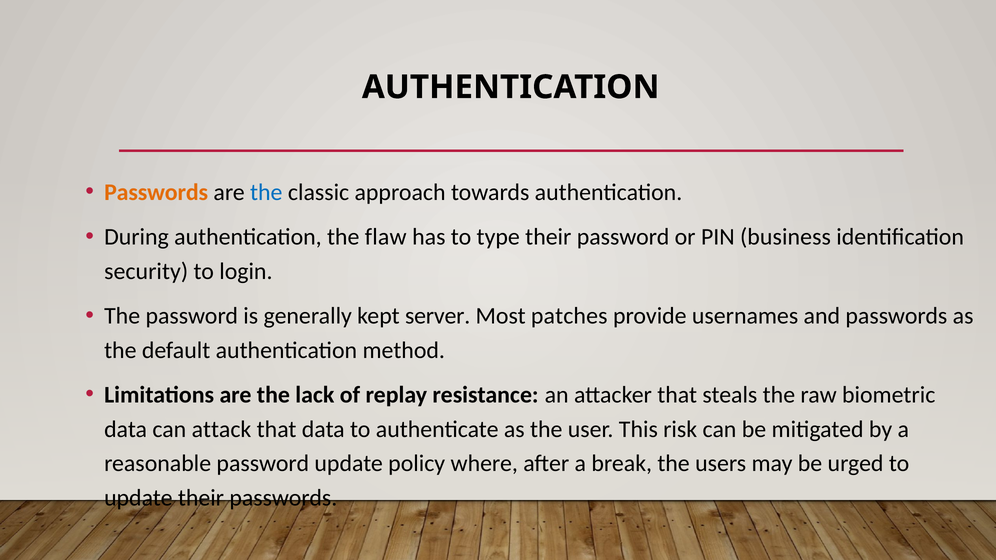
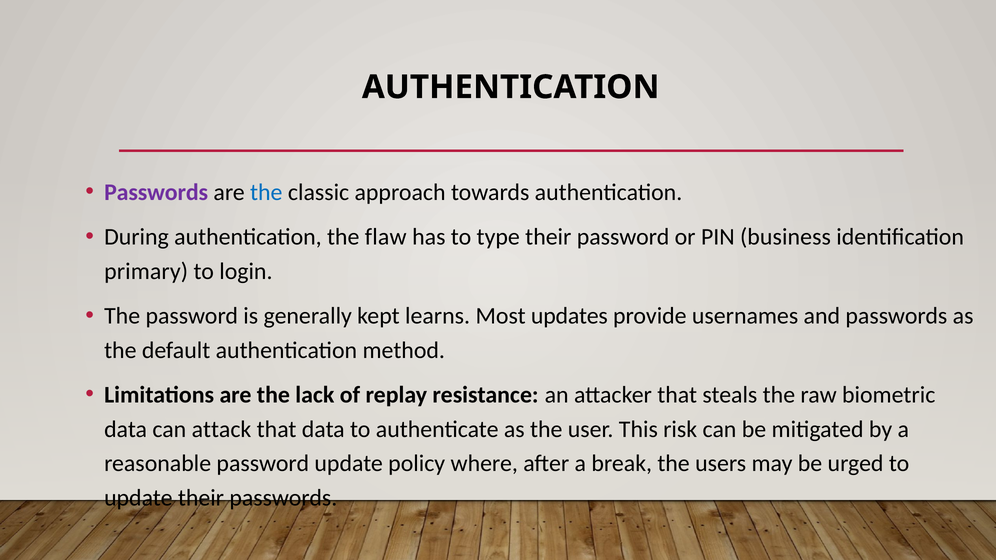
Passwords colour: orange -> purple (156, 192)
security: security -> primary (146, 271)
server: server -> learns (438, 316)
patches: patches -> updates (569, 316)
